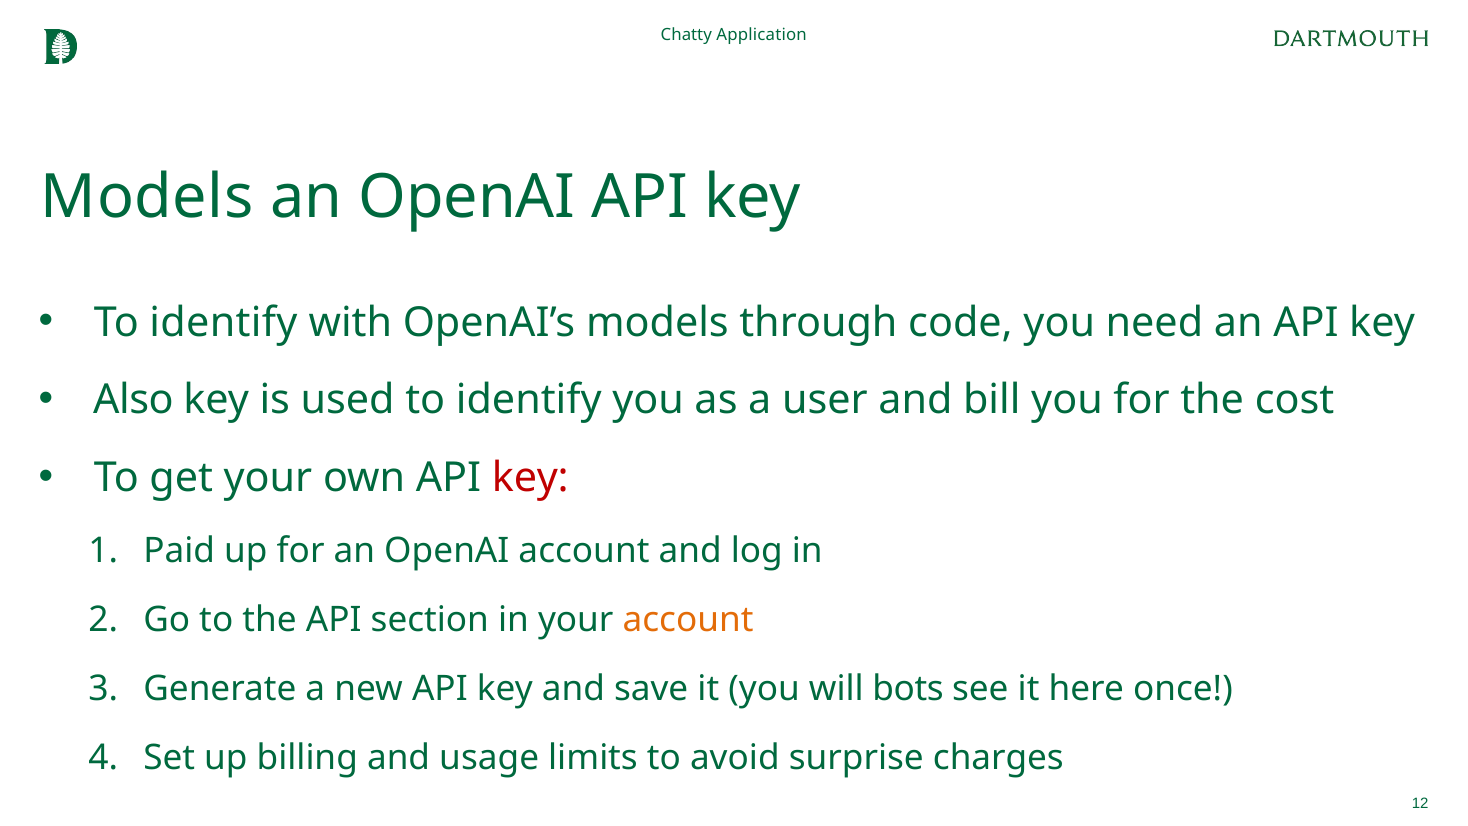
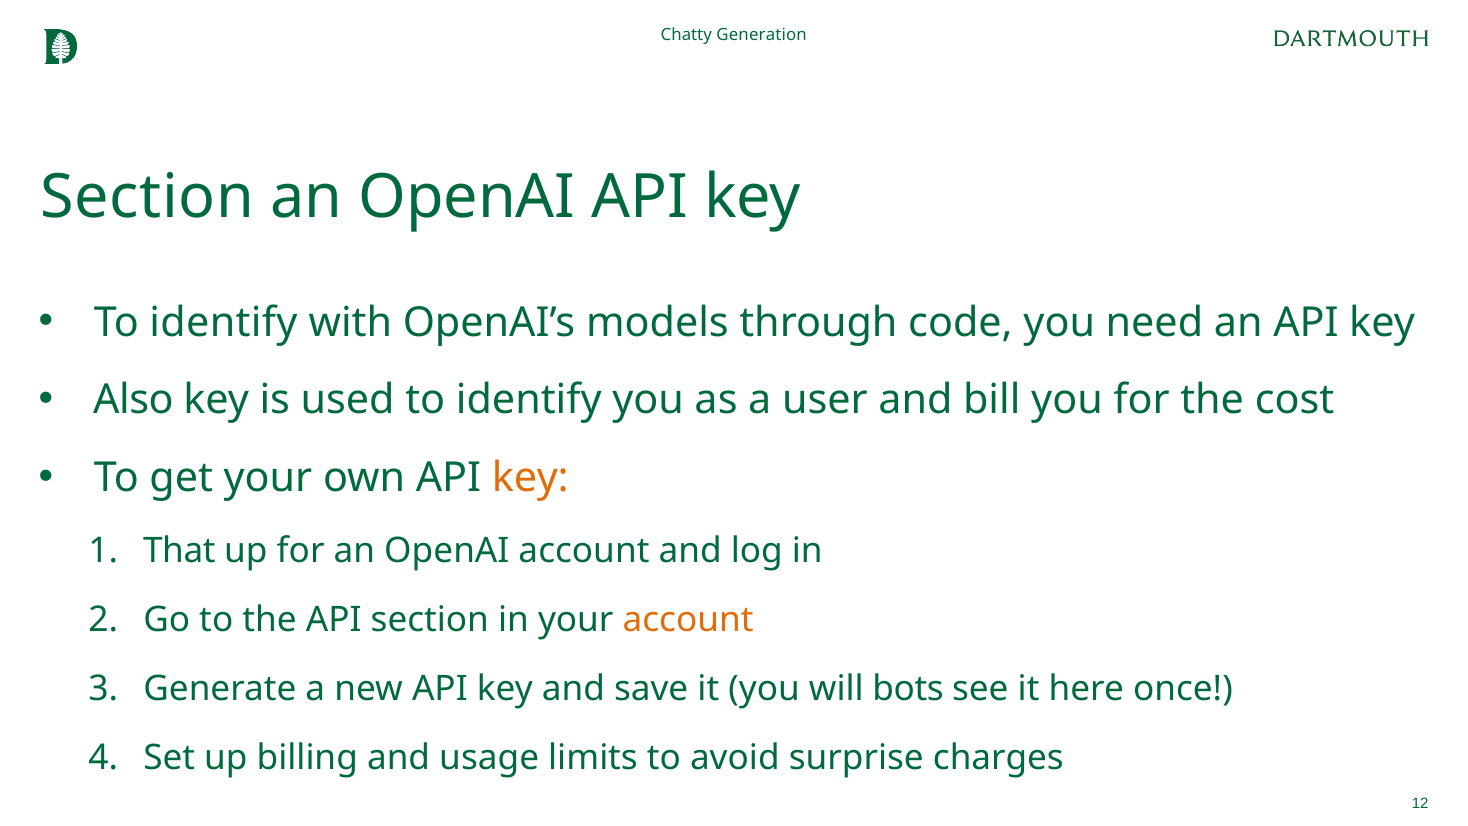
Application: Application -> Generation (762, 35)
Models: Models -> Section (147, 197)
key colour: red -> orange (530, 478)
Paid: Paid -> That (179, 550)
